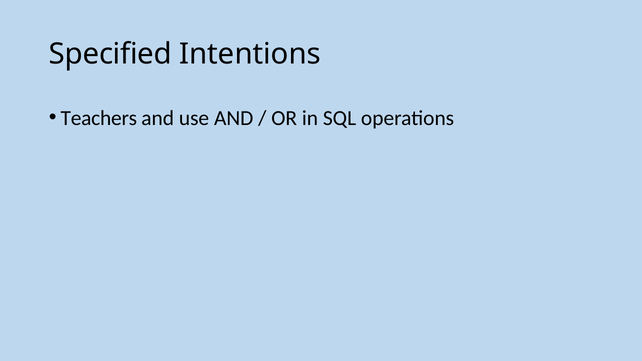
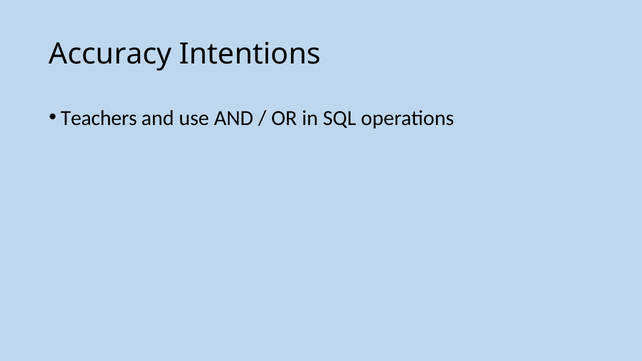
Specified: Specified -> Accuracy (110, 54)
